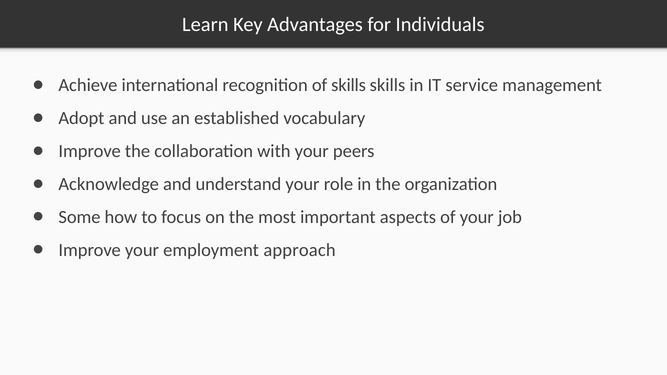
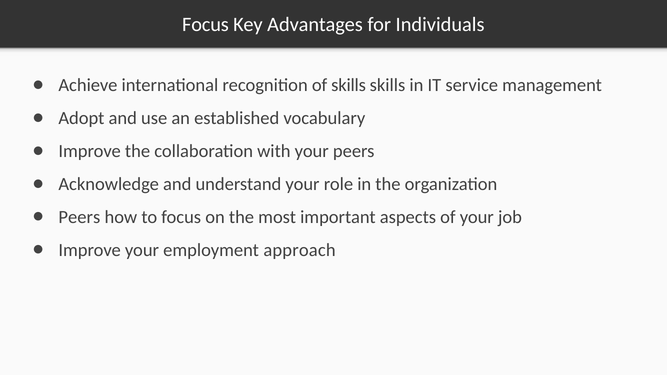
Learn: Learn -> Focus (205, 25)
Some: Some -> Peers (79, 217)
